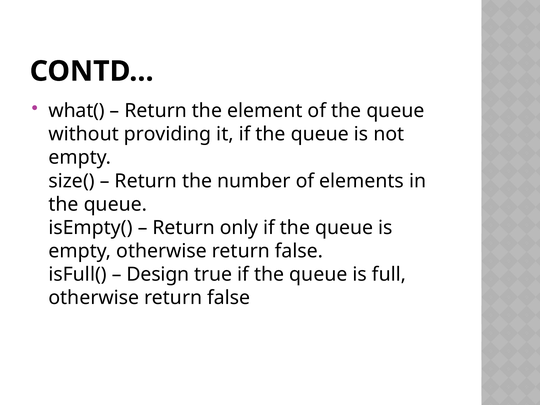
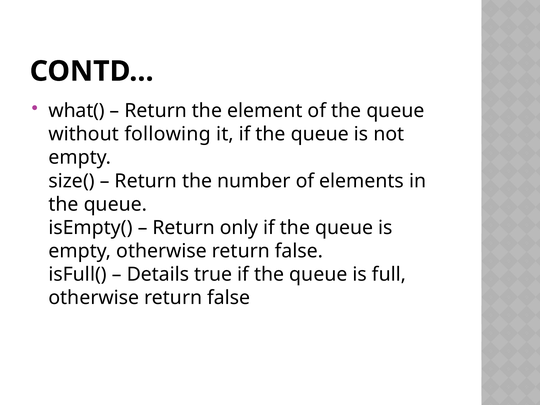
providing: providing -> following (168, 134)
Design: Design -> Details (158, 274)
